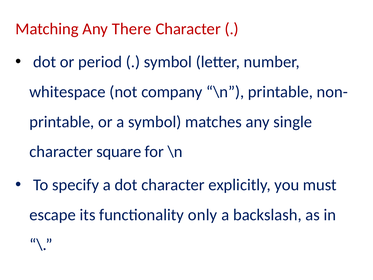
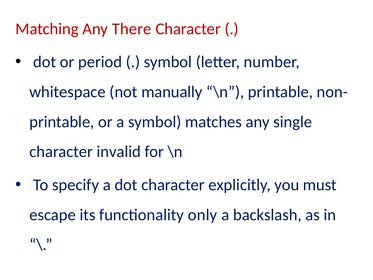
company: company -> manually (172, 92)
square: square -> invalid (119, 152)
